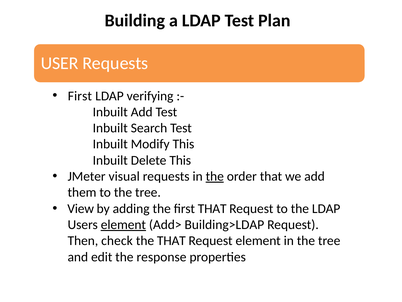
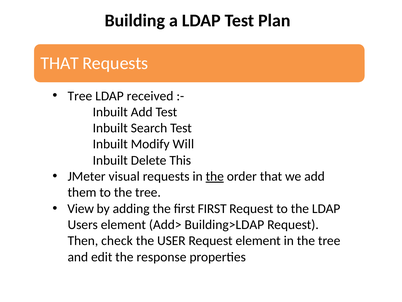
USER: USER -> THAT (60, 63)
First: First -> Tree (80, 96)
verifying: verifying -> received (150, 96)
Modify This: This -> Will (183, 144)
first THAT: THAT -> FIRST (212, 208)
element underline: present -> none (123, 224)
the THAT: THAT -> USER (171, 240)
